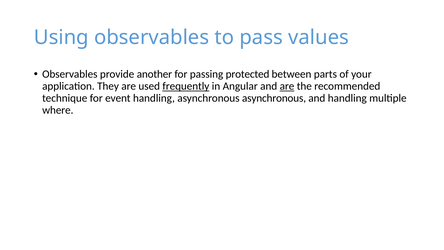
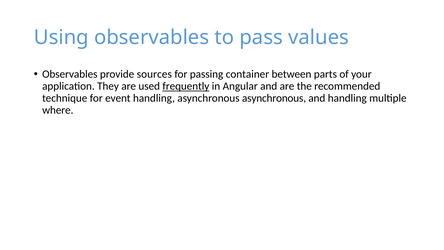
another: another -> sources (154, 74)
protected: protected -> container (247, 74)
are underline: present -> none (287, 86)
